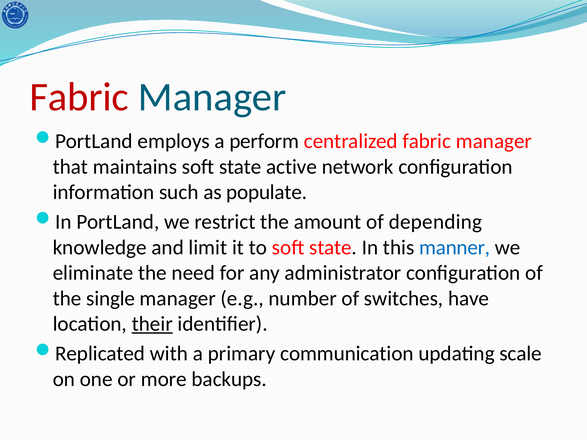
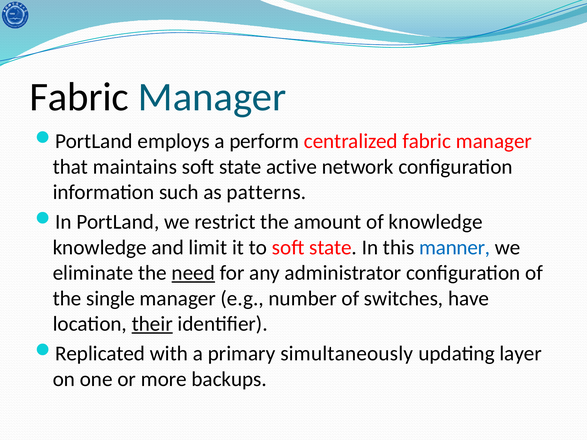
Fabric colour: red -> black (79, 97)
populate: populate -> patterns (266, 192)
of depending: depending -> knowledge (436, 222)
need underline: none -> present (193, 273)
communication: communication -> simultaneously (347, 354)
scale: scale -> layer (521, 354)
